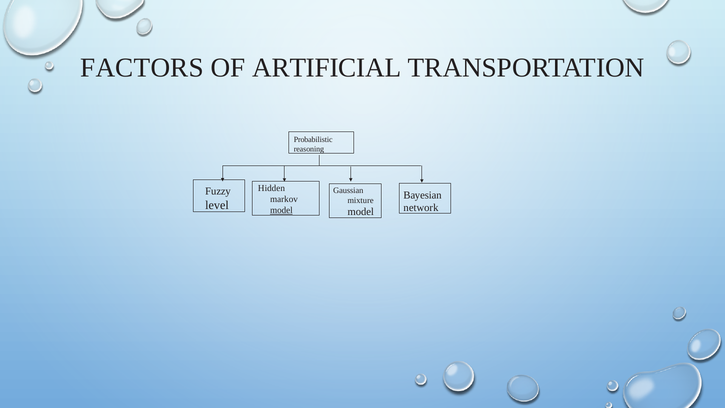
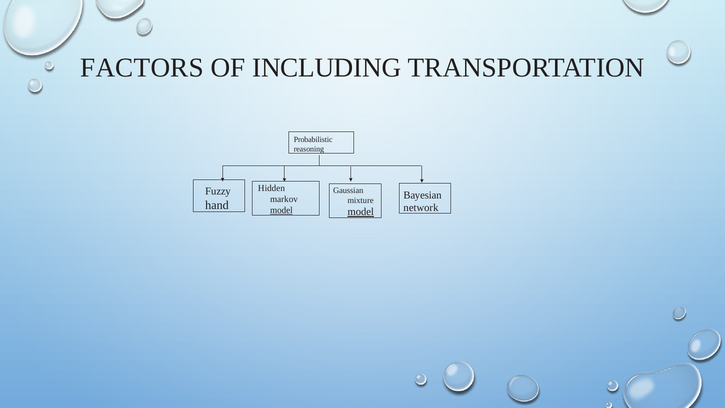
ARTIFICIAL: ARTIFICIAL -> INCLUDING (327, 68)
level: level -> hand (217, 205)
model underline: none -> present (361, 212)
